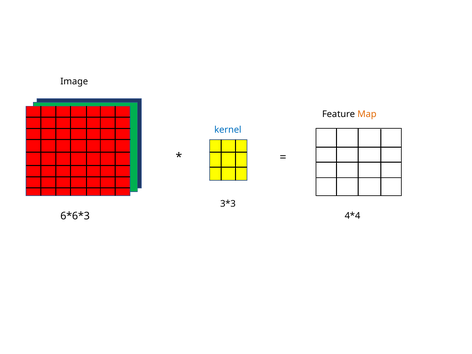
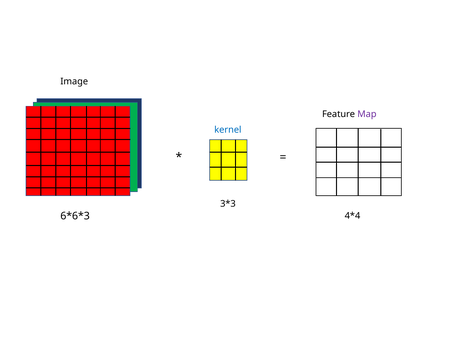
Map colour: orange -> purple (367, 114)
